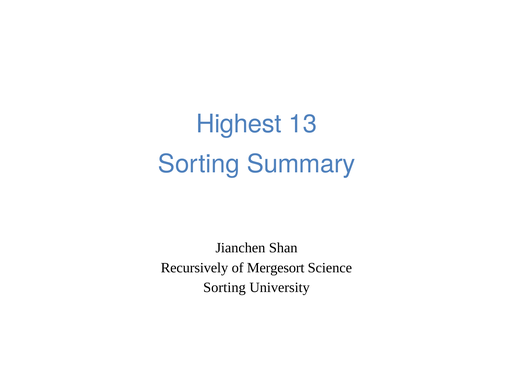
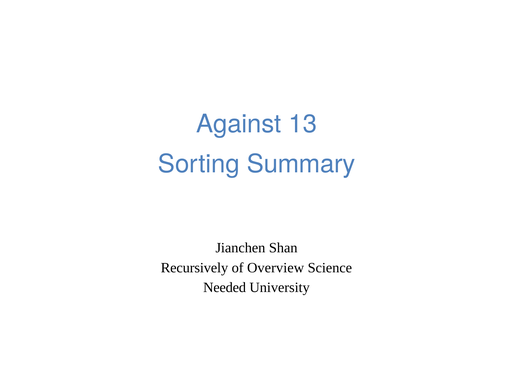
Highest: Highest -> Against (239, 124)
Mergesort: Mergesort -> Overview (276, 268)
Sorting: Sorting -> Needed (225, 288)
